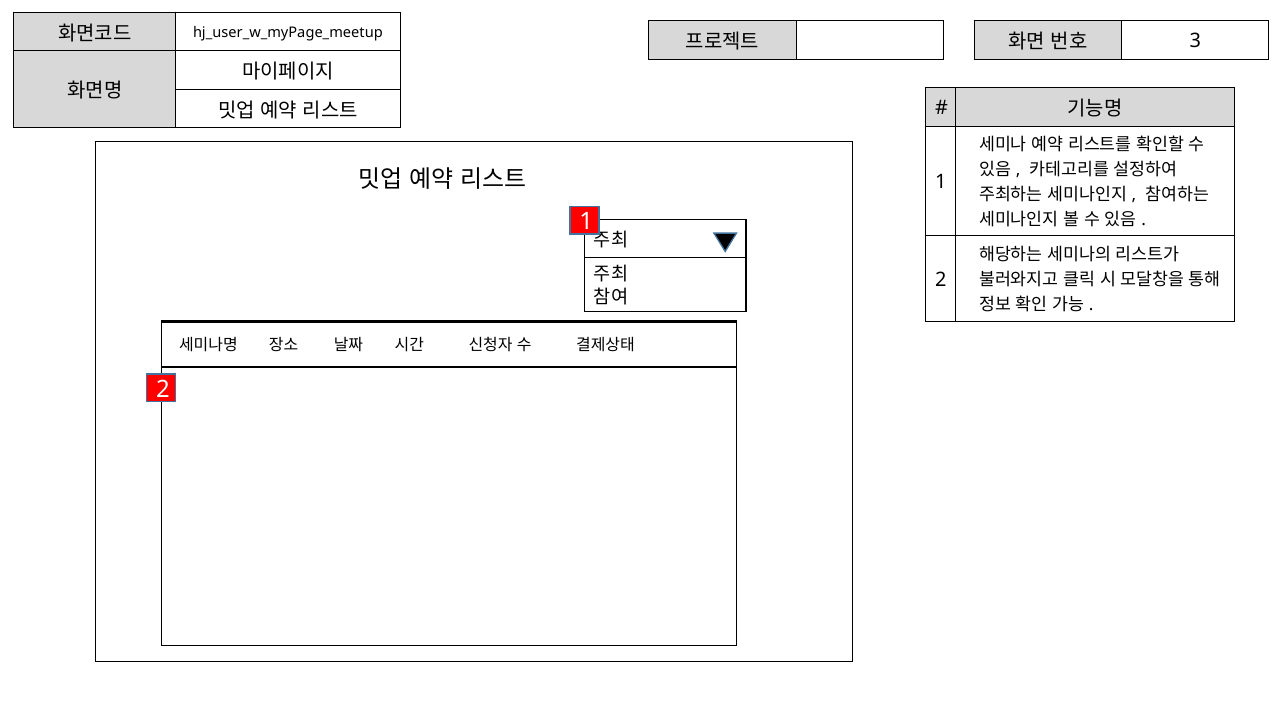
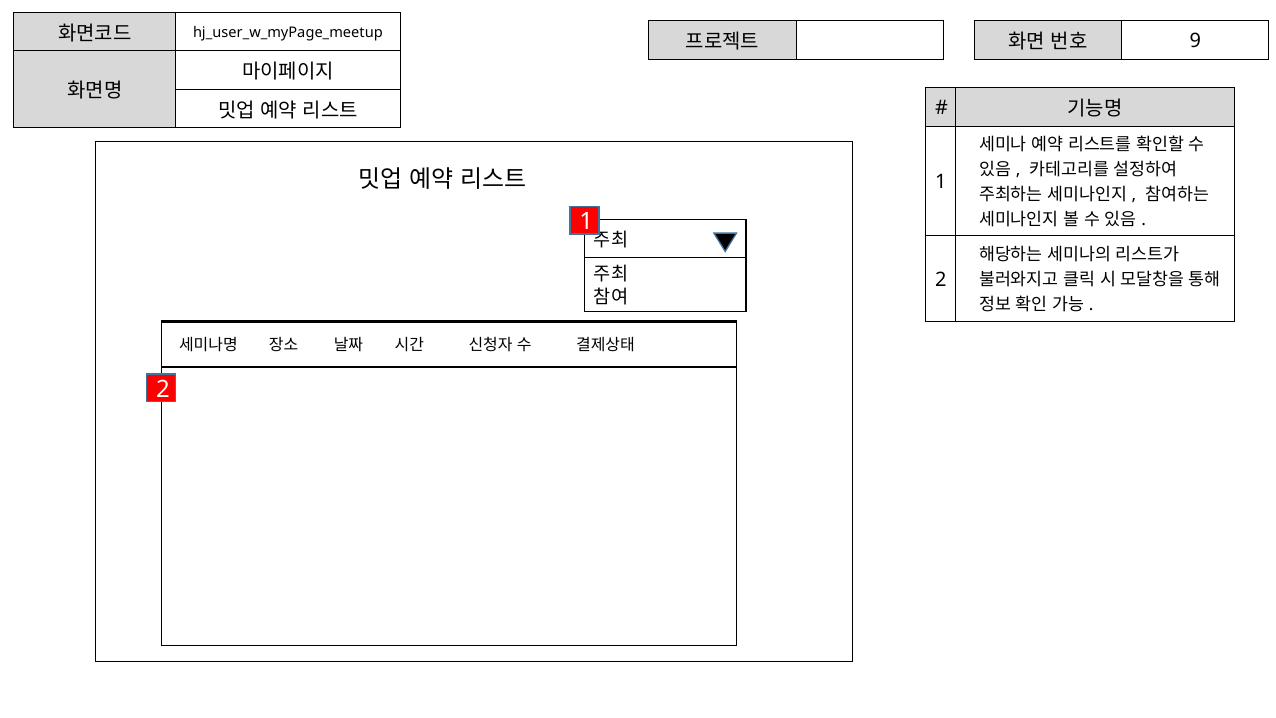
3: 3 -> 9 (1195, 41)
